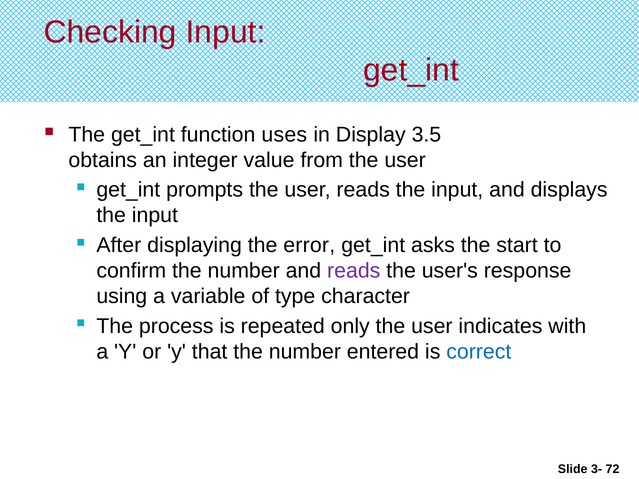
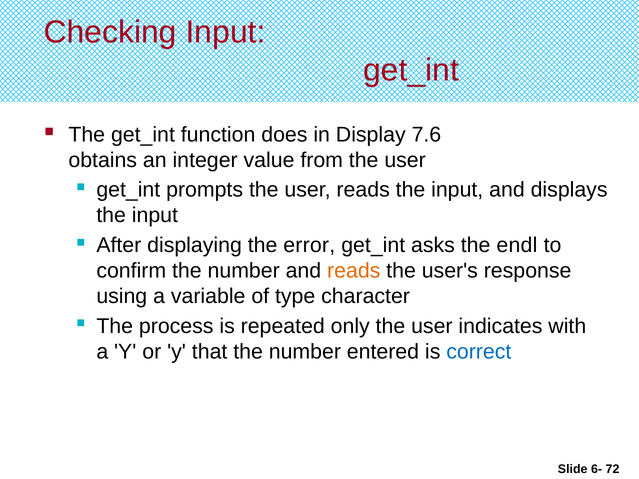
uses: uses -> does (284, 135)
3.5: 3.5 -> 7.6 (426, 135)
start: start -> endl (517, 245)
reads colour: purple -> orange (354, 271)
3-: 3- -> 6- (597, 469)
